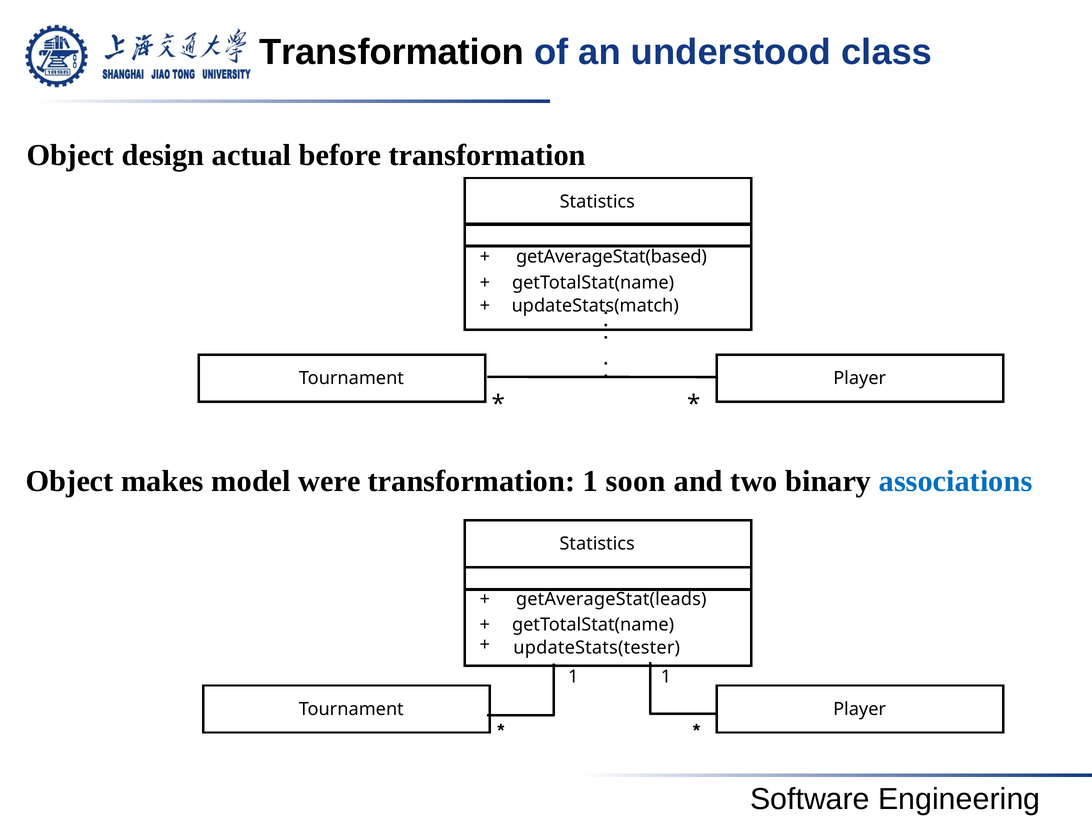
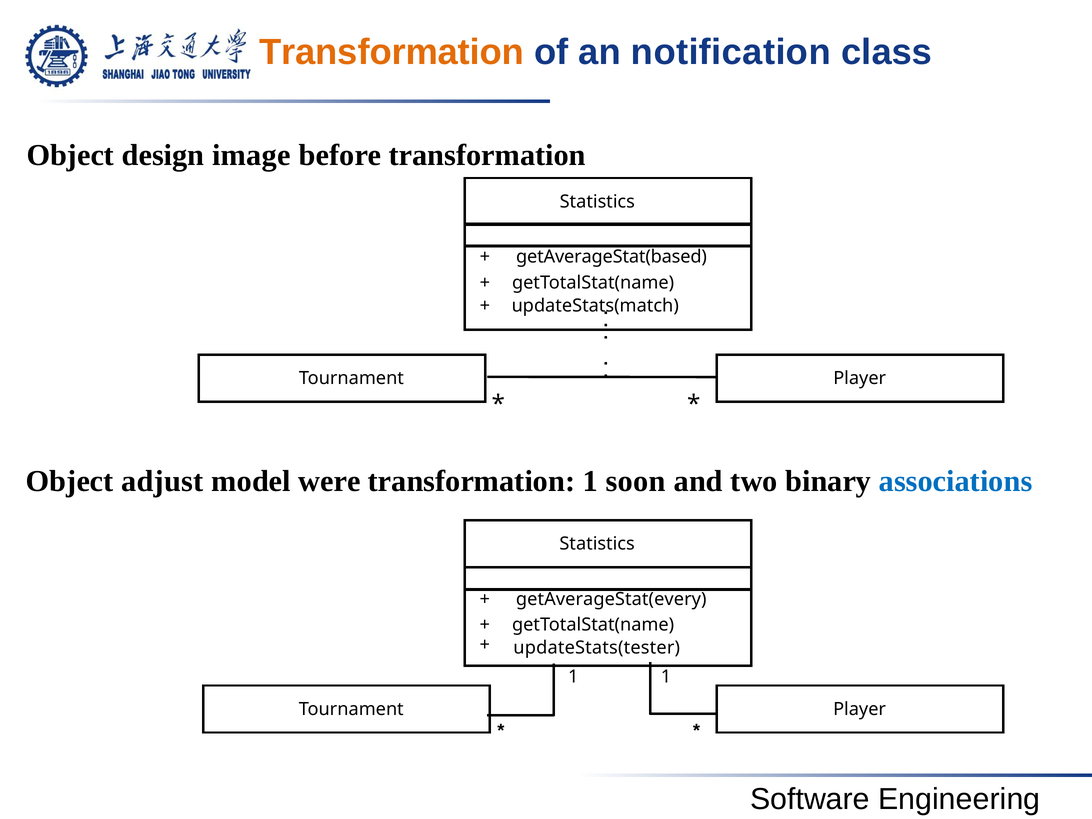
Transformation colour: black -> orange (392, 52)
understood: understood -> notification (731, 52)
actual: actual -> image (252, 155)
makes: makes -> adjust (162, 481)
getAverageStat(leads: getAverageStat(leads -> getAverageStat(every (611, 599)
